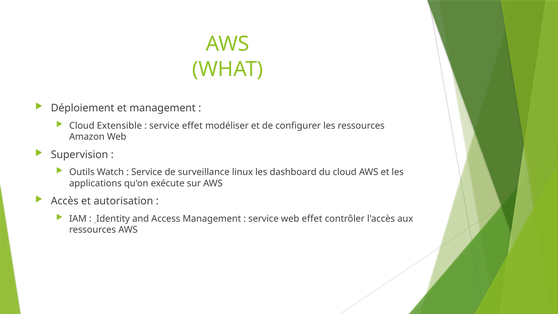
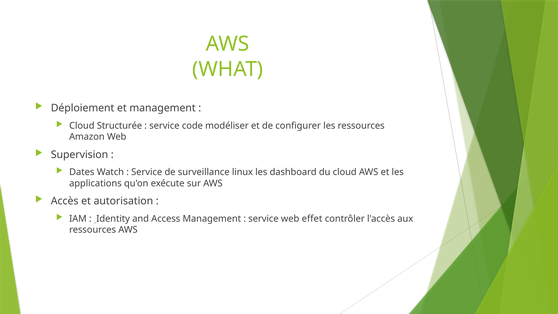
Extensible: Extensible -> Structurée (119, 126)
service effet: effet -> code (192, 126)
Outils: Outils -> Dates (82, 172)
